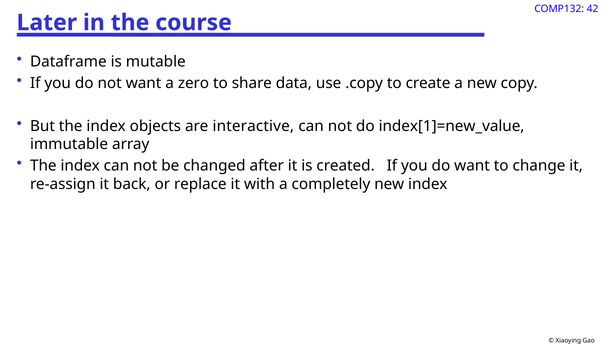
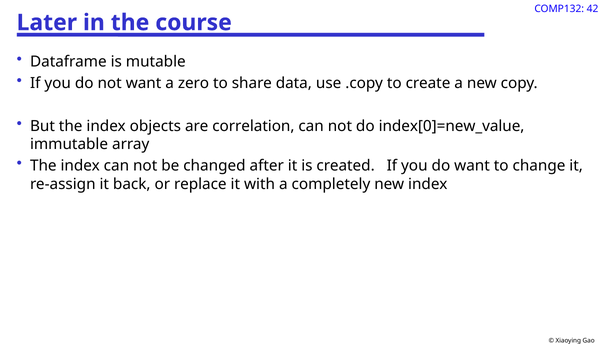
interactive: interactive -> correlation (253, 126)
index[1]=new_value: index[1]=new_value -> index[0]=new_value (452, 126)
